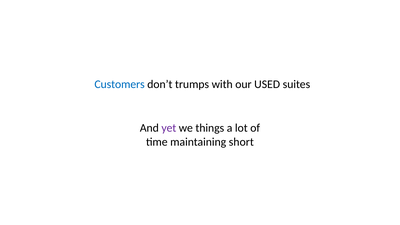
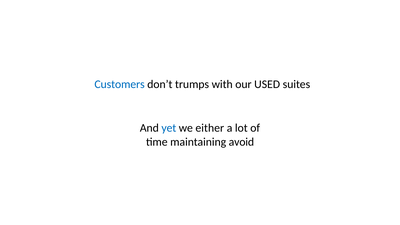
yet colour: purple -> blue (169, 128)
things: things -> either (210, 128)
short: short -> avoid (241, 142)
